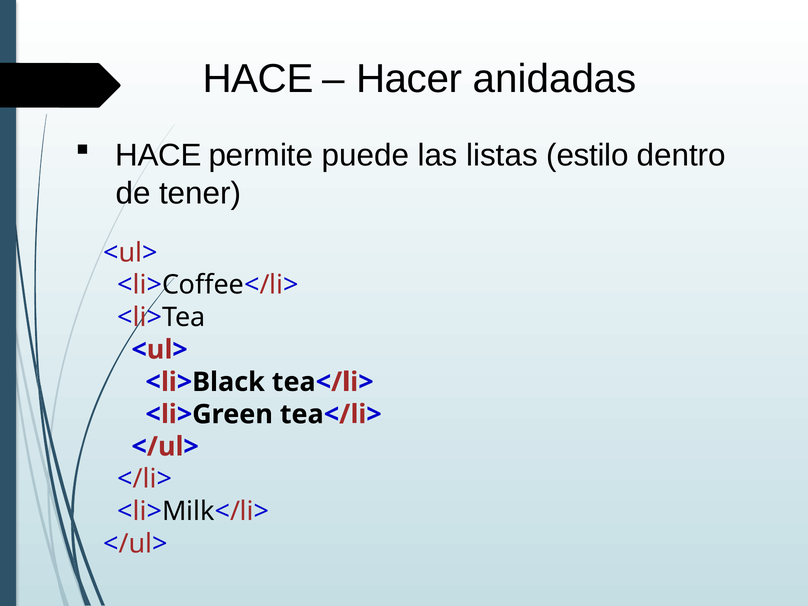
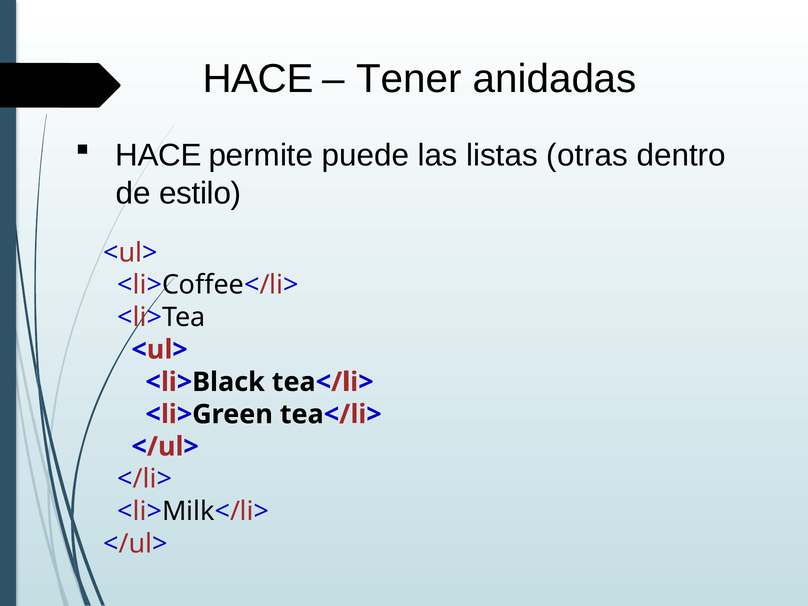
Hacer: Hacer -> Tener (409, 79)
estilo: estilo -> otras (587, 156)
tener: tener -> estilo (200, 193)
